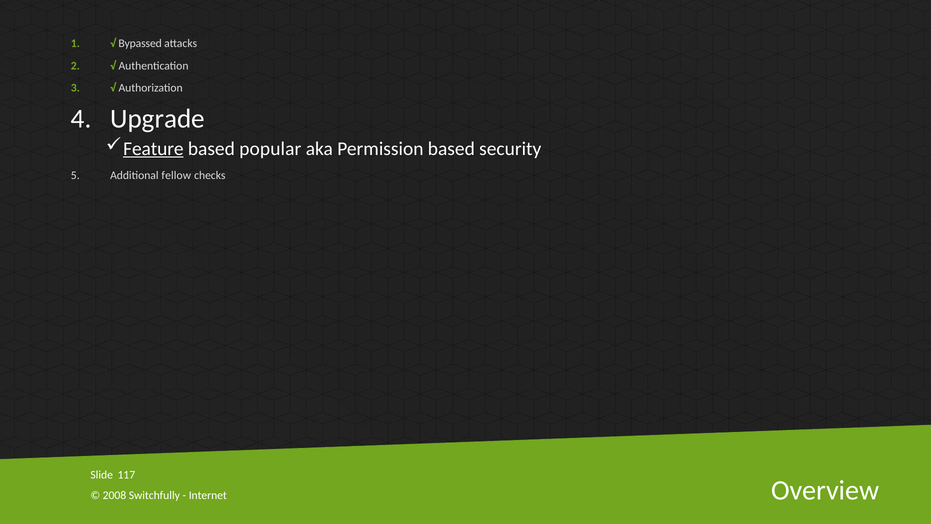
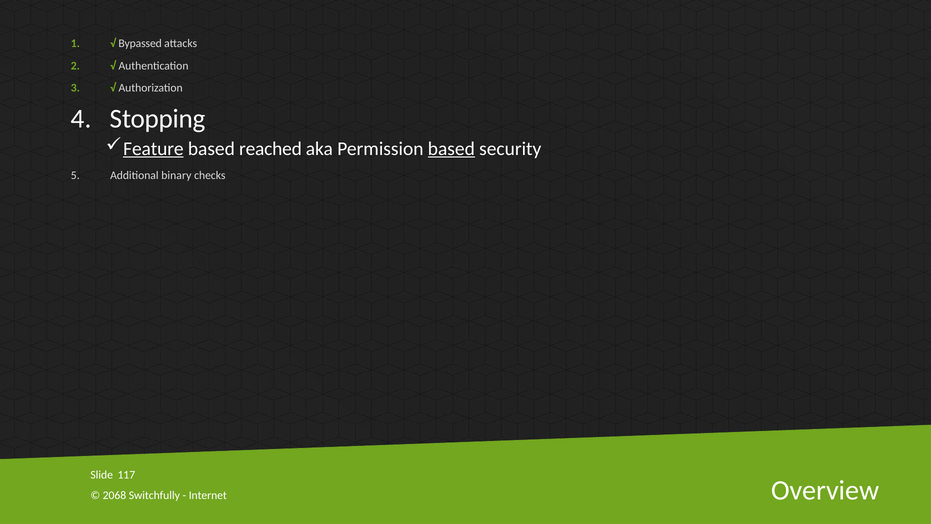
Upgrade: Upgrade -> Stopping (158, 119)
popular: popular -> reached (270, 149)
based underline: none -> present (451, 149)
fellow: fellow -> binary (176, 175)
2008: 2008 -> 2068 (114, 495)
